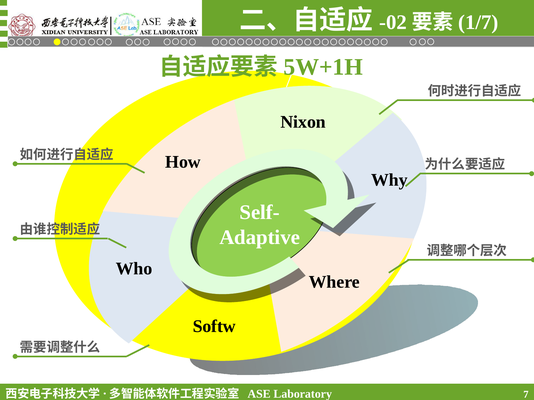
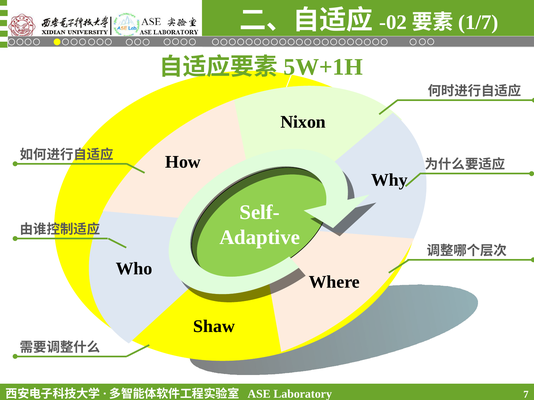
Softw: Softw -> Shaw (214, 327)
